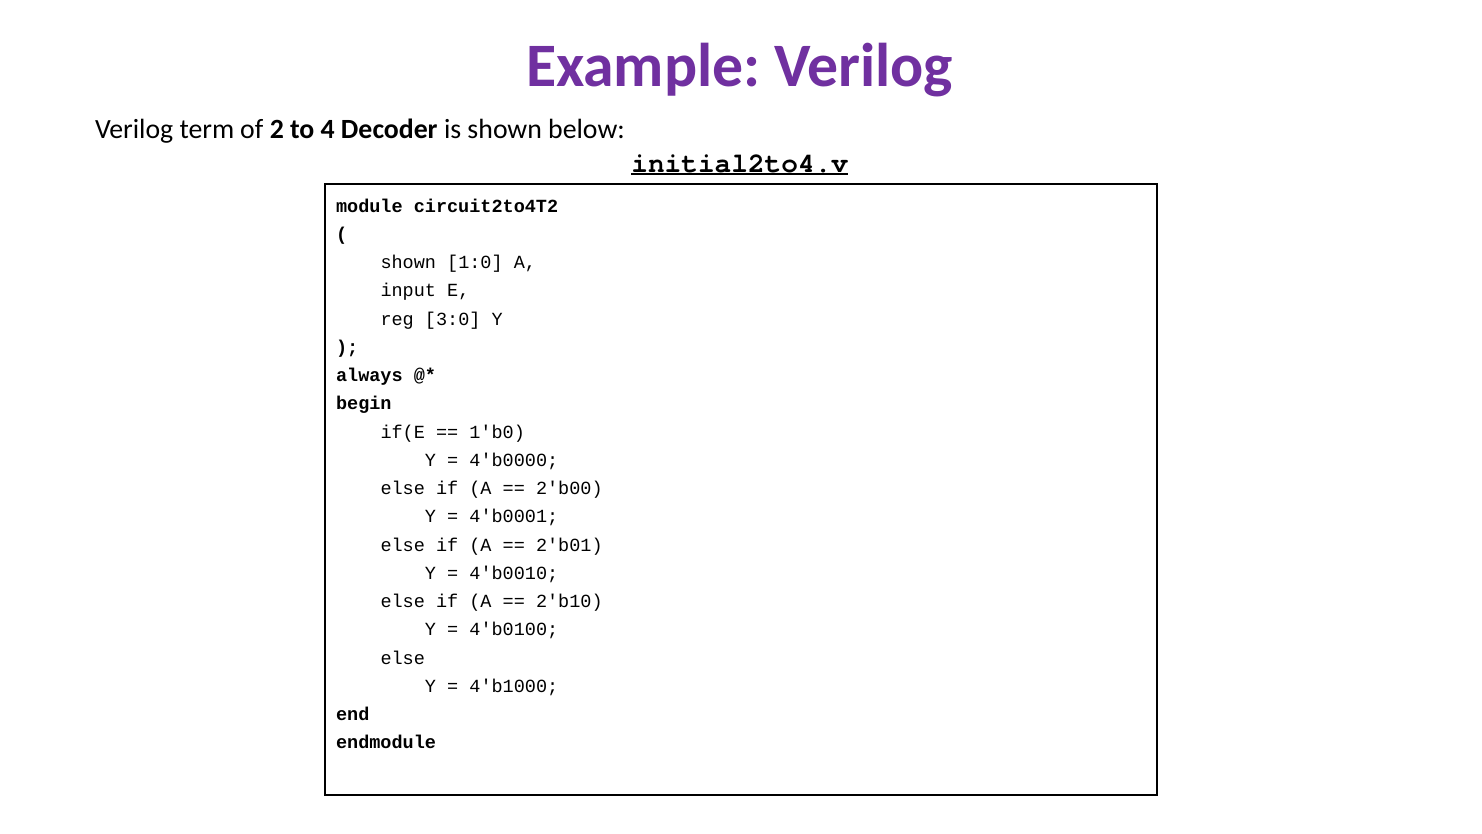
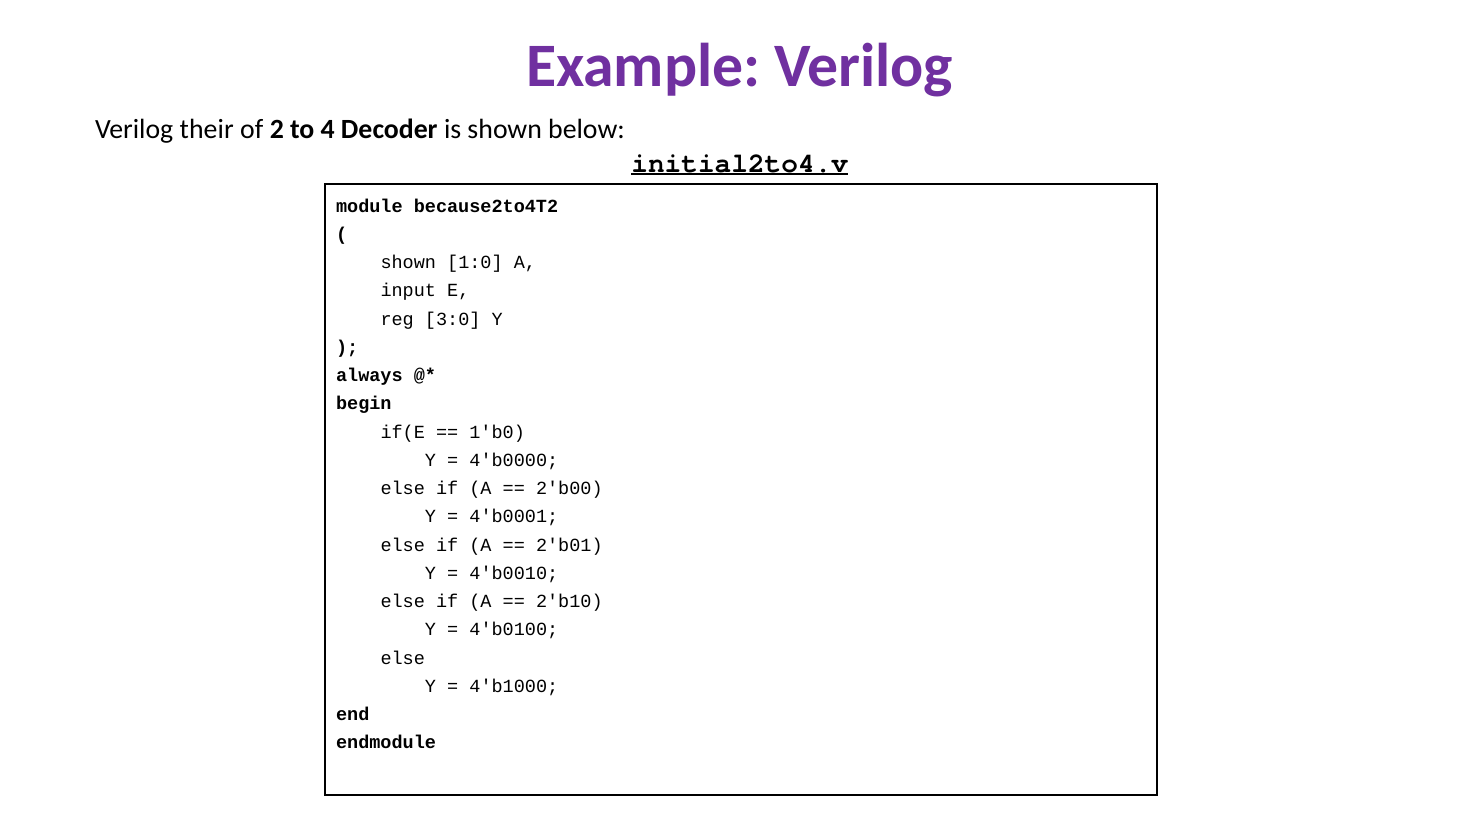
term: term -> their (207, 129)
circuit2to4T2: circuit2to4T2 -> because2to4T2 (486, 206)
